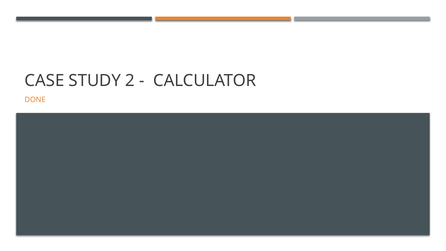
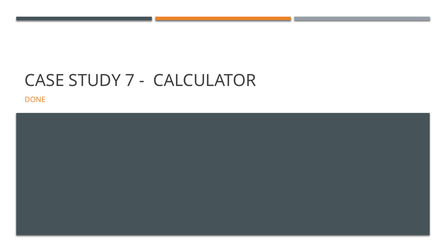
2: 2 -> 7 (130, 80)
